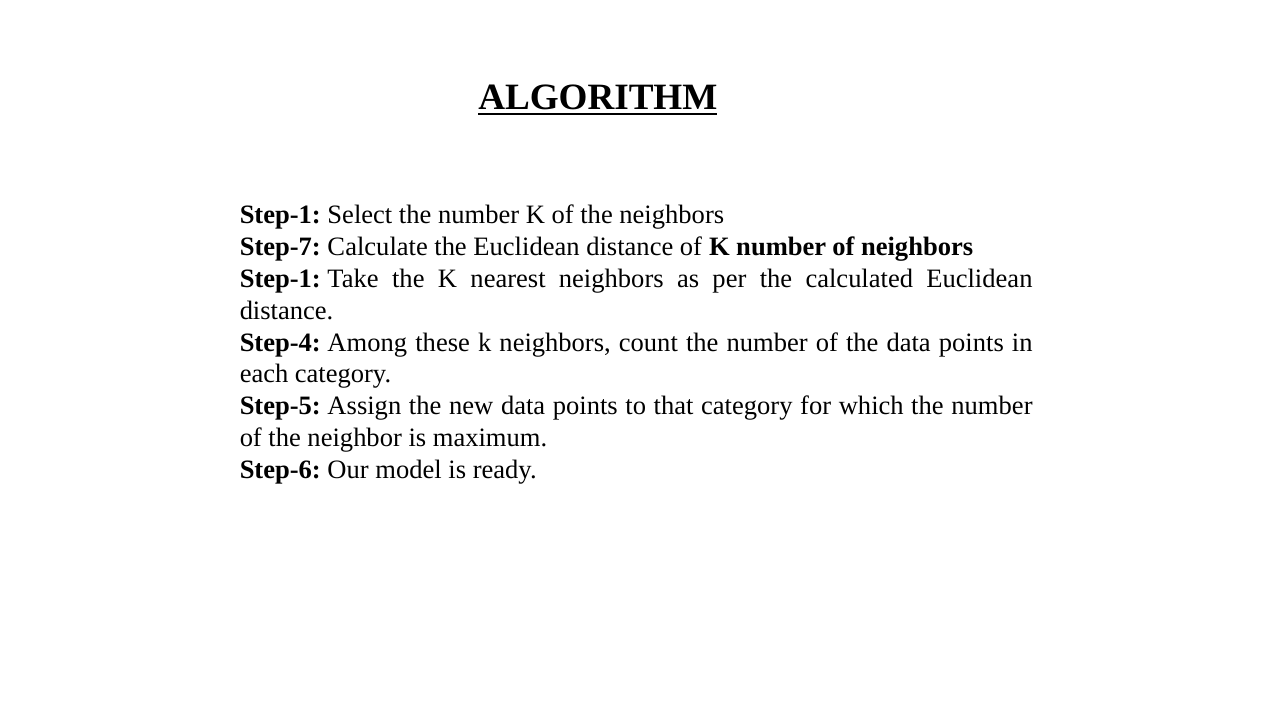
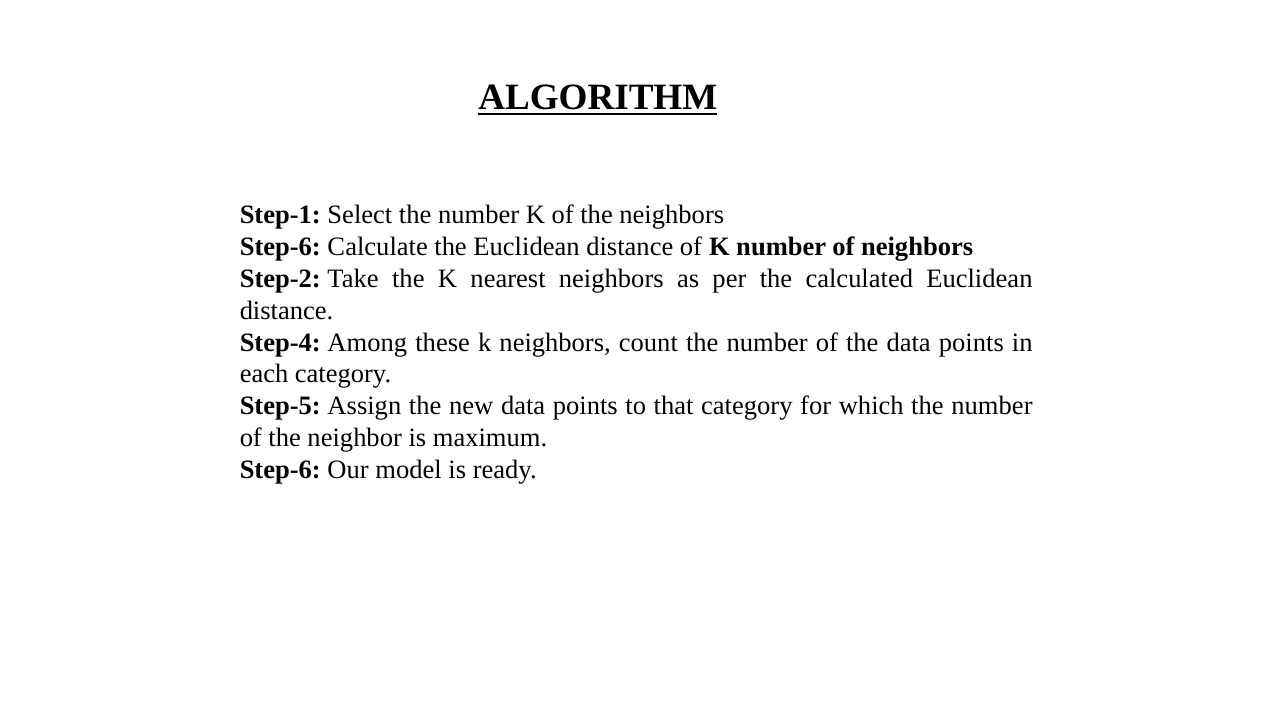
Step-7: Step-7 -> Step-6 (280, 247)
Step-1: Step-1 -> Step-2 (280, 279)
